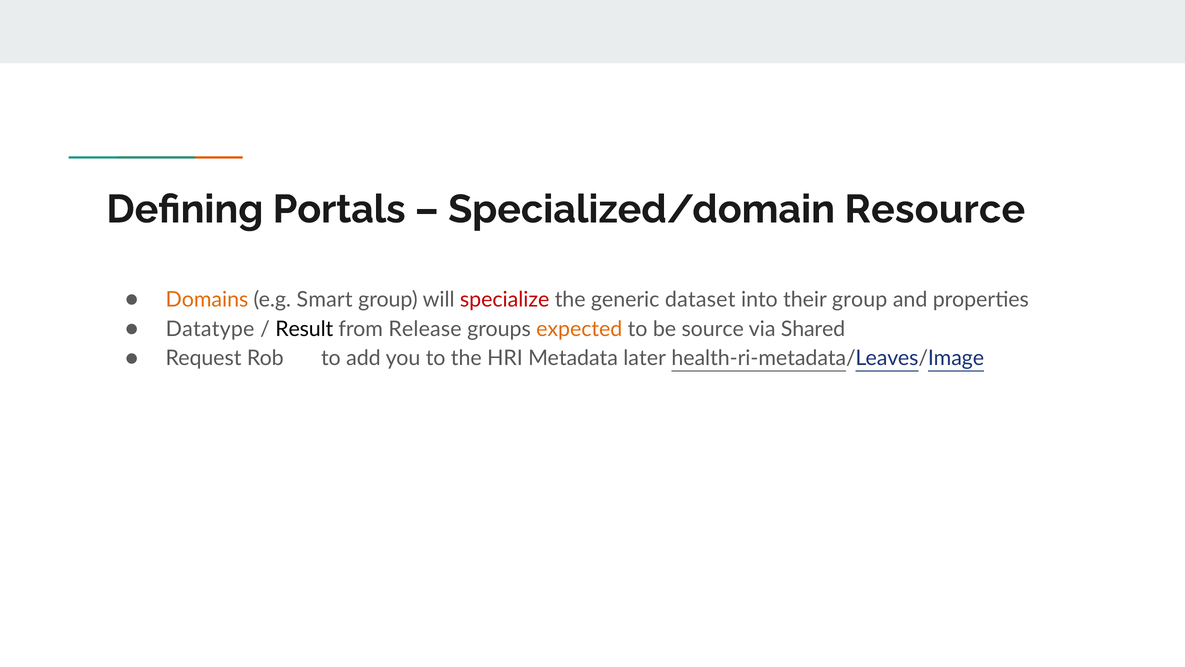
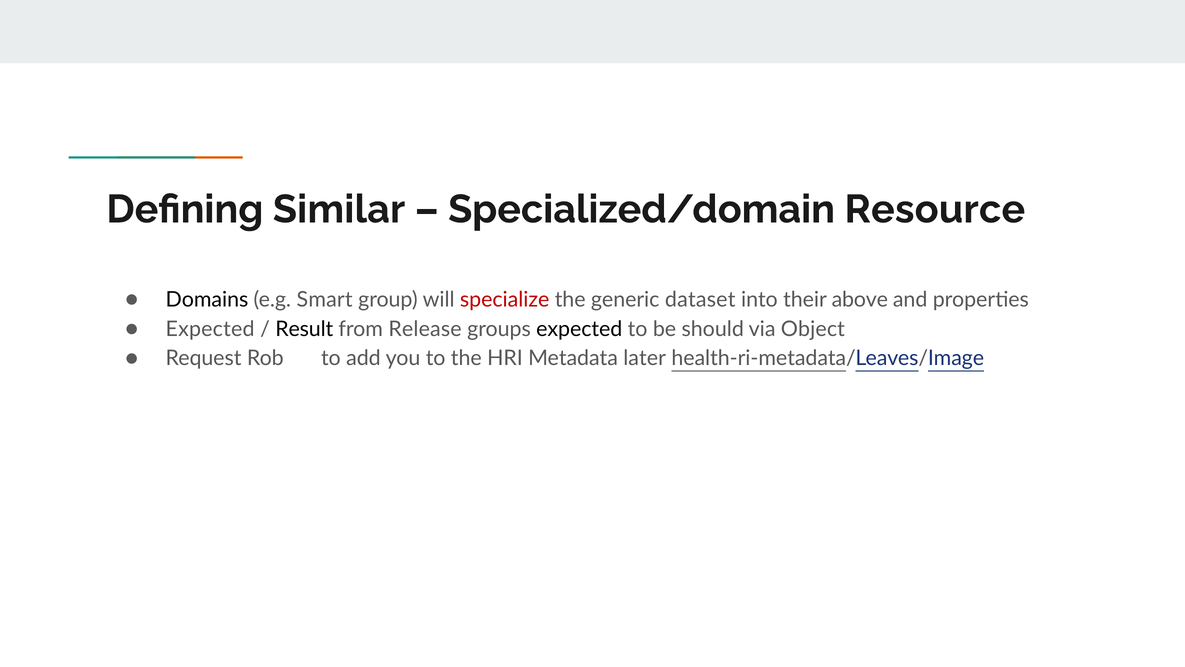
Portals: Portals -> Similar (339, 209)
Domains colour: orange -> black (207, 299)
their group: group -> above (860, 299)
Datatype: Datatype -> Expected (210, 329)
expected colour: orange -> black (579, 329)
source: source -> should (713, 329)
Shared: Shared -> Object (813, 329)
